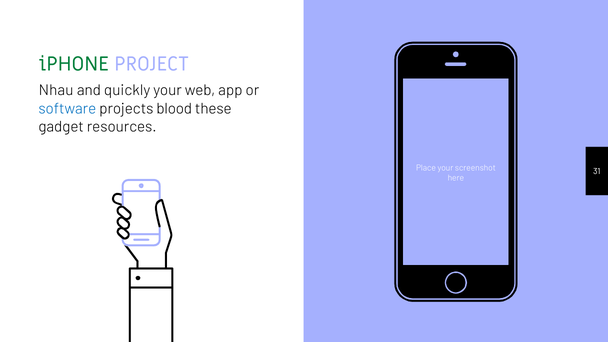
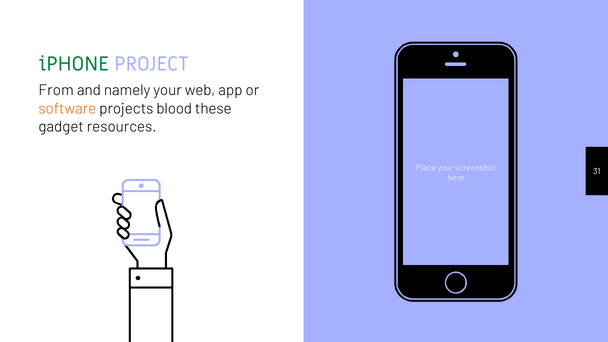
Nhau: Nhau -> From (56, 90)
quickly: quickly -> namely (127, 90)
software colour: blue -> orange (67, 109)
